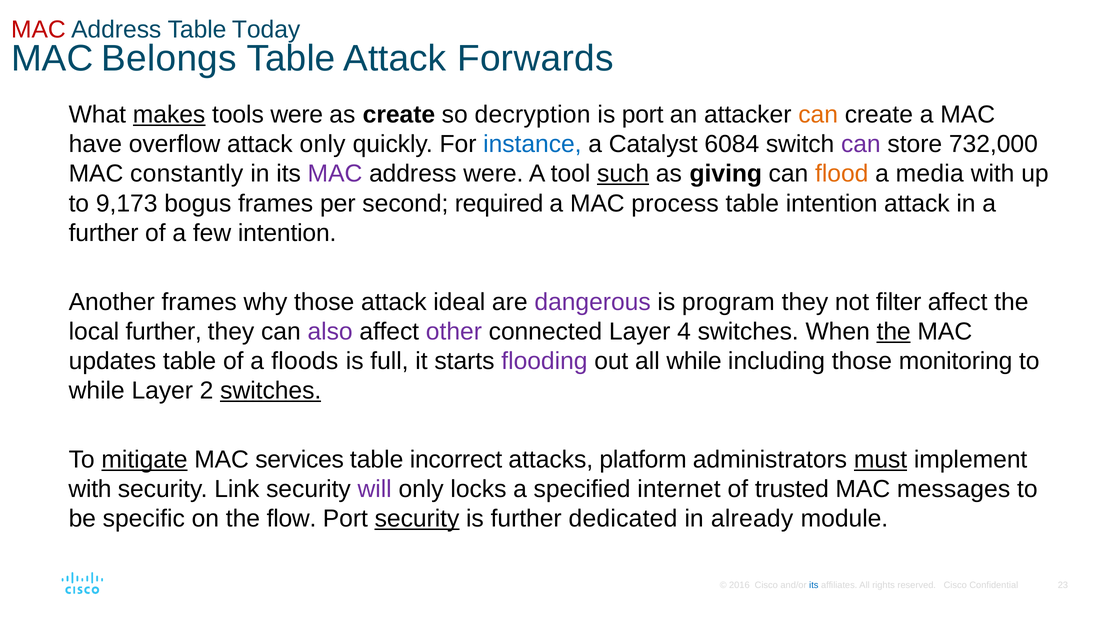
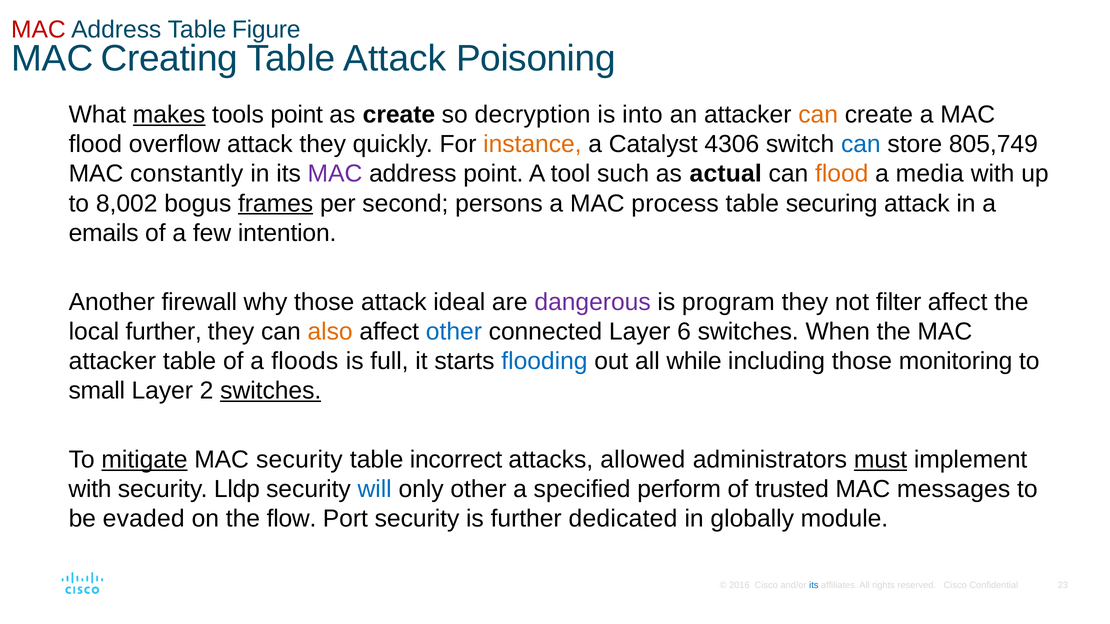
Today: Today -> Figure (266, 29)
Belongs: Belongs -> Creating (169, 59)
Forwards: Forwards -> Poisoning (536, 59)
tools were: were -> point (297, 115)
is port: port -> into (642, 115)
have: have -> flood (95, 144)
attack only: only -> they (323, 144)
instance colour: blue -> orange (532, 144)
6084: 6084 -> 4306 (732, 144)
can colour: purple -> blue (861, 144)
732,000: 732,000 -> 805,749 (993, 144)
address were: were -> point (493, 174)
such underline: present -> none (623, 174)
giving: giving -> actual (726, 174)
9,173: 9,173 -> 8,002 (127, 204)
frames underline: none -> present (276, 204)
required: required -> persons (499, 204)
table intention: intention -> securing (832, 204)
further: further -> emails (104, 233)
Another frames: frames -> firewall (199, 302)
also colour: purple -> orange (330, 332)
other colour: purple -> blue (454, 332)
4: 4 -> 6 (684, 332)
the underline: present -> none (894, 332)
updates: updates -> attacker (112, 361)
flooding colour: purple -> blue (544, 361)
while: while -> small (97, 391)
MAC services: services -> security (299, 460)
platform: platform -> allowed (643, 460)
Link: Link -> Lldp (237, 490)
will colour: purple -> blue (375, 490)
only locks: locks -> other (478, 490)
internet: internet -> perform (679, 490)
specific: specific -> evaded (144, 519)
security underline: present -> none (417, 519)
already: already -> globally (752, 519)
